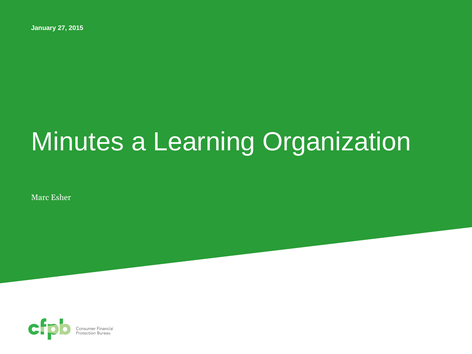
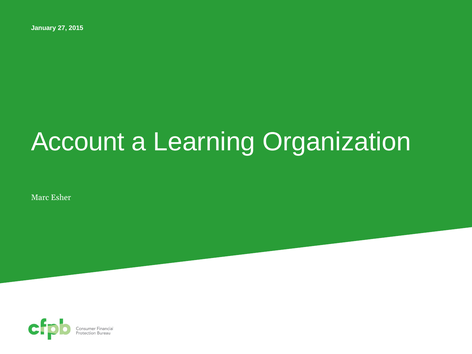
Minutes: Minutes -> Account (78, 142)
